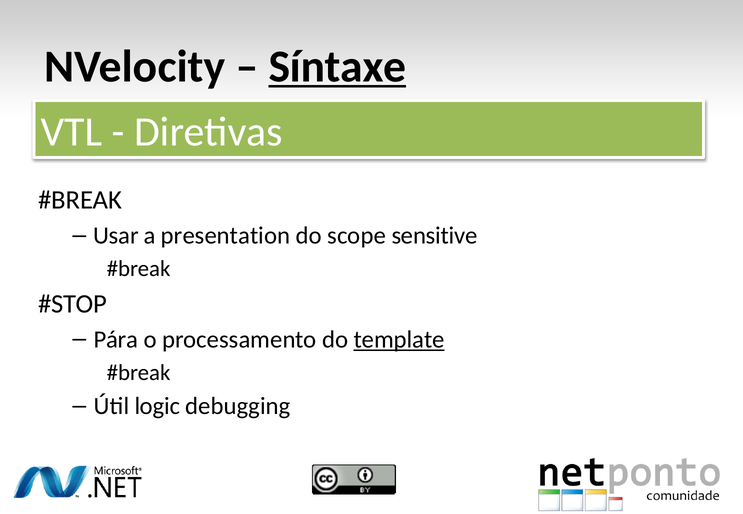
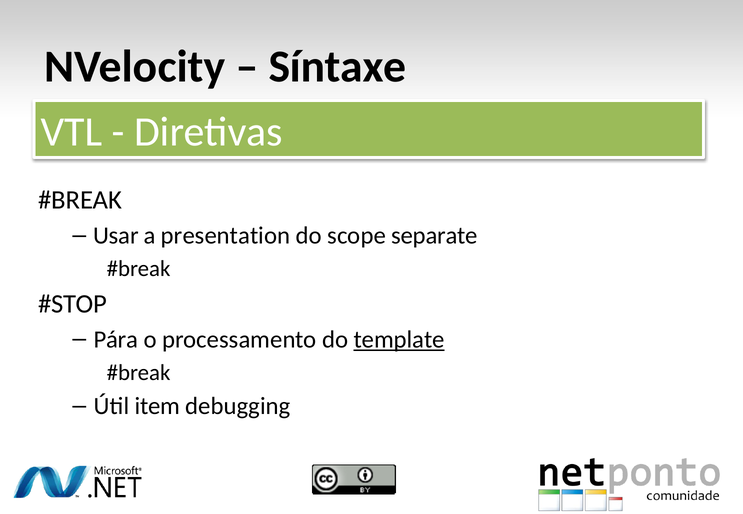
Síntaxe underline: present -> none (337, 67)
sensitive: sensitive -> separate (435, 236)
logic: logic -> item (157, 407)
